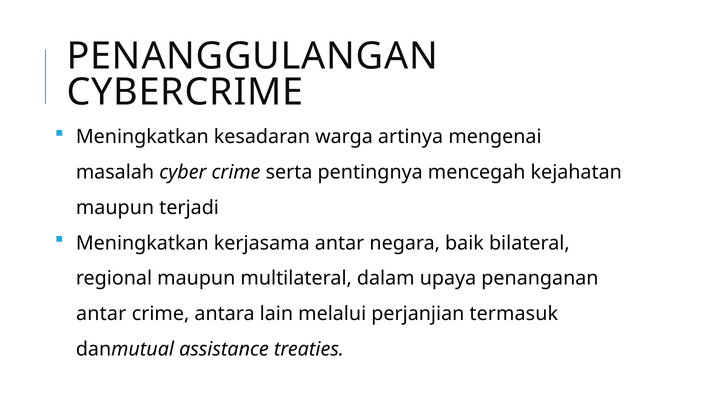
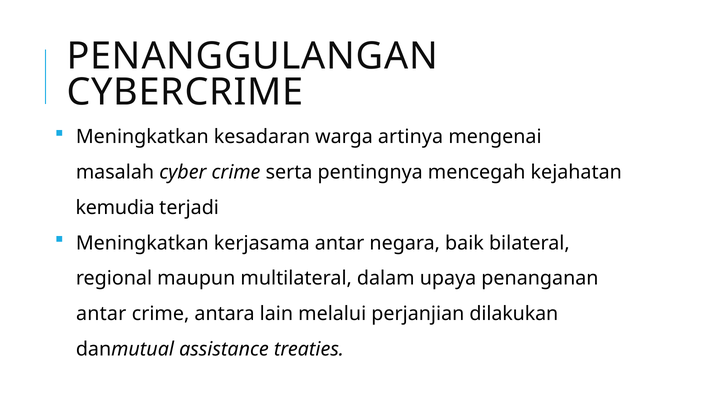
maupun: maupun -> kemudia (115, 208)
termasuk: termasuk -> dilakukan (514, 314)
